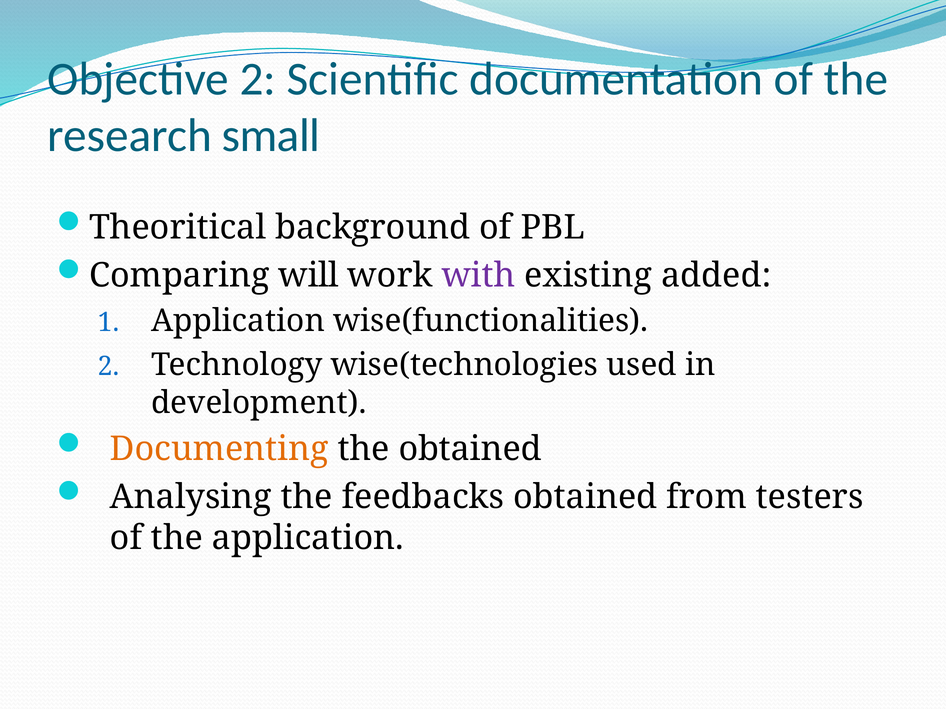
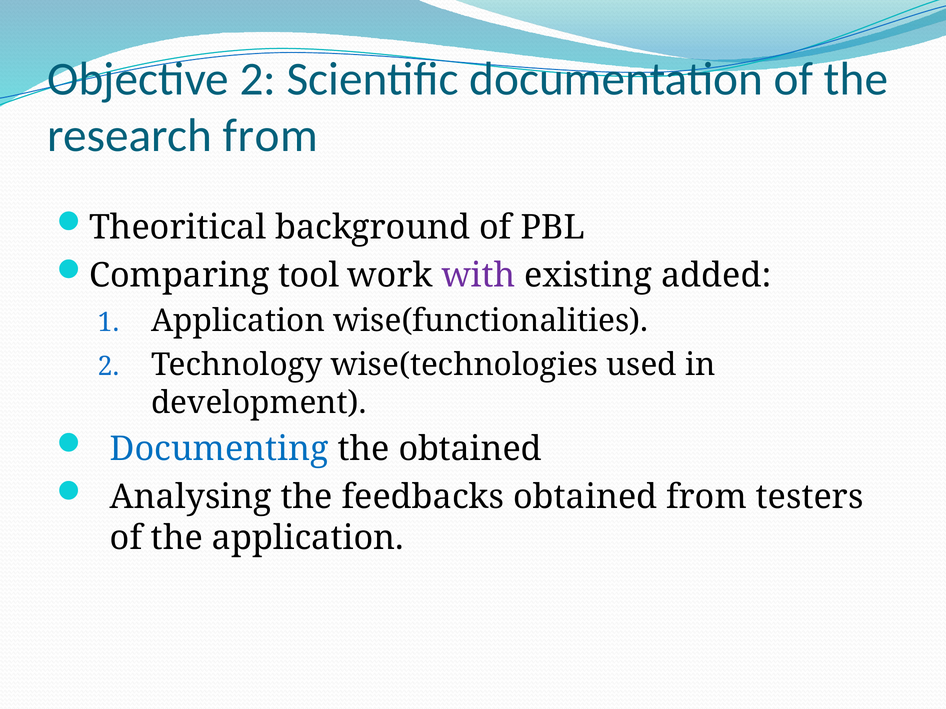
research small: small -> from (270, 136)
will: will -> tool (309, 276)
Documenting colour: orange -> blue (219, 449)
